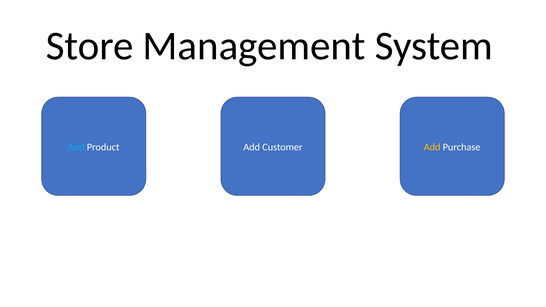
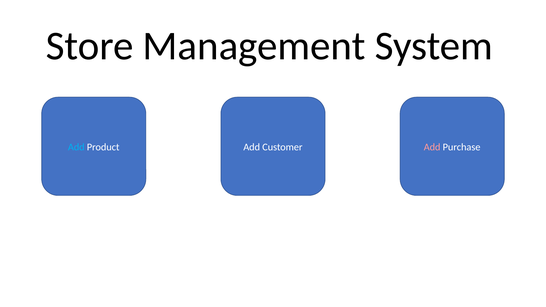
Add colour: yellow -> pink (432, 147)
